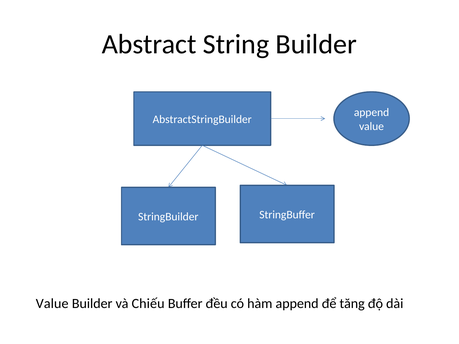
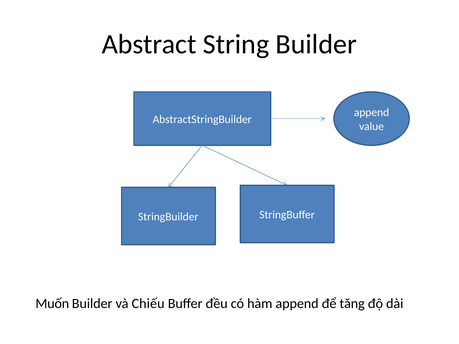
Value: Value -> Muốn (52, 304)
